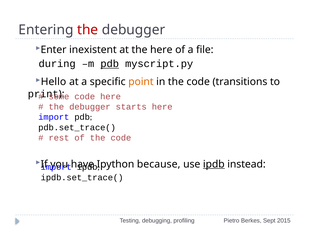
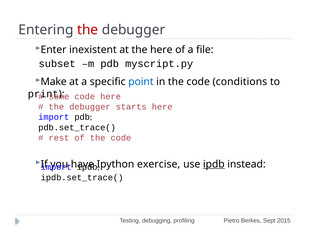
during: during -> subset (57, 64)
pdb underline: present -> none (110, 64)
Hello: Hello -> Make (54, 82)
point colour: orange -> blue (141, 82)
transitions: transitions -> conditions (240, 82)
because: because -> exercise (159, 164)
